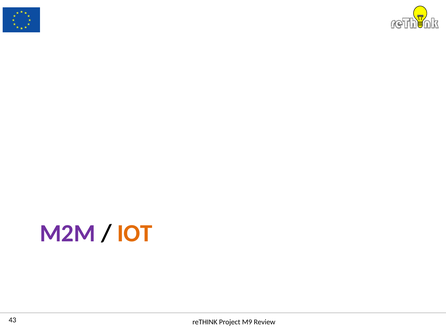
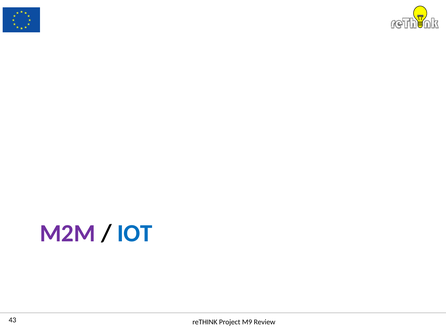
IOT colour: orange -> blue (135, 234)
